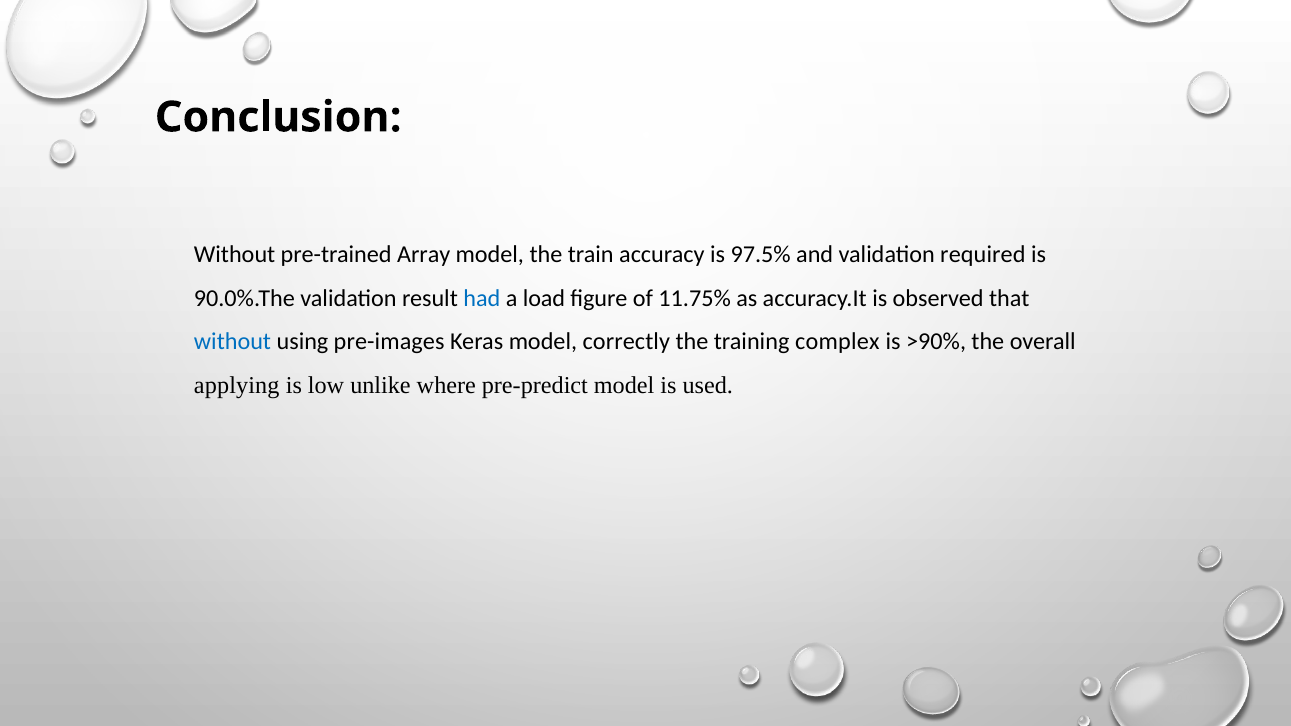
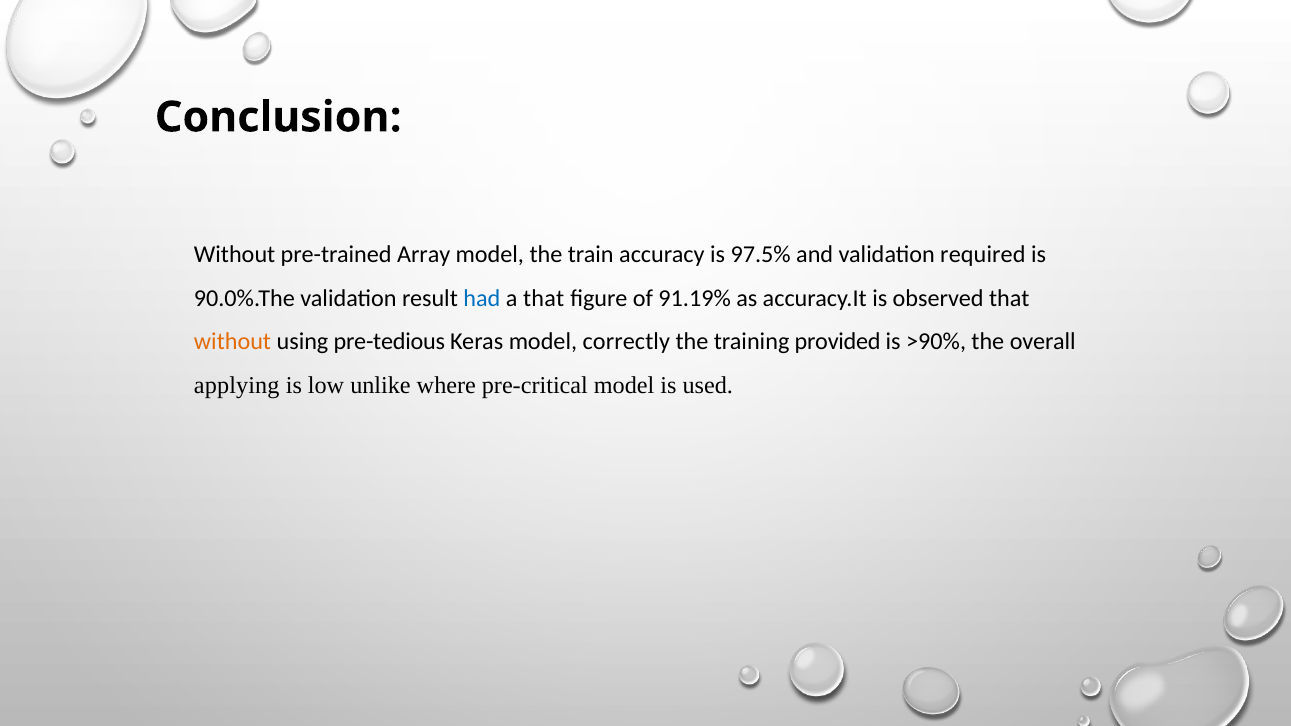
a load: load -> that (544, 298)
11.75%: 11.75% -> 91.19% (695, 298)
without colour: blue -> orange (233, 342)
pre-images: pre-images -> pre-tedious (389, 342)
complex: complex -> provided (838, 342)
pre-predict: pre-predict -> pre-critical (535, 385)
